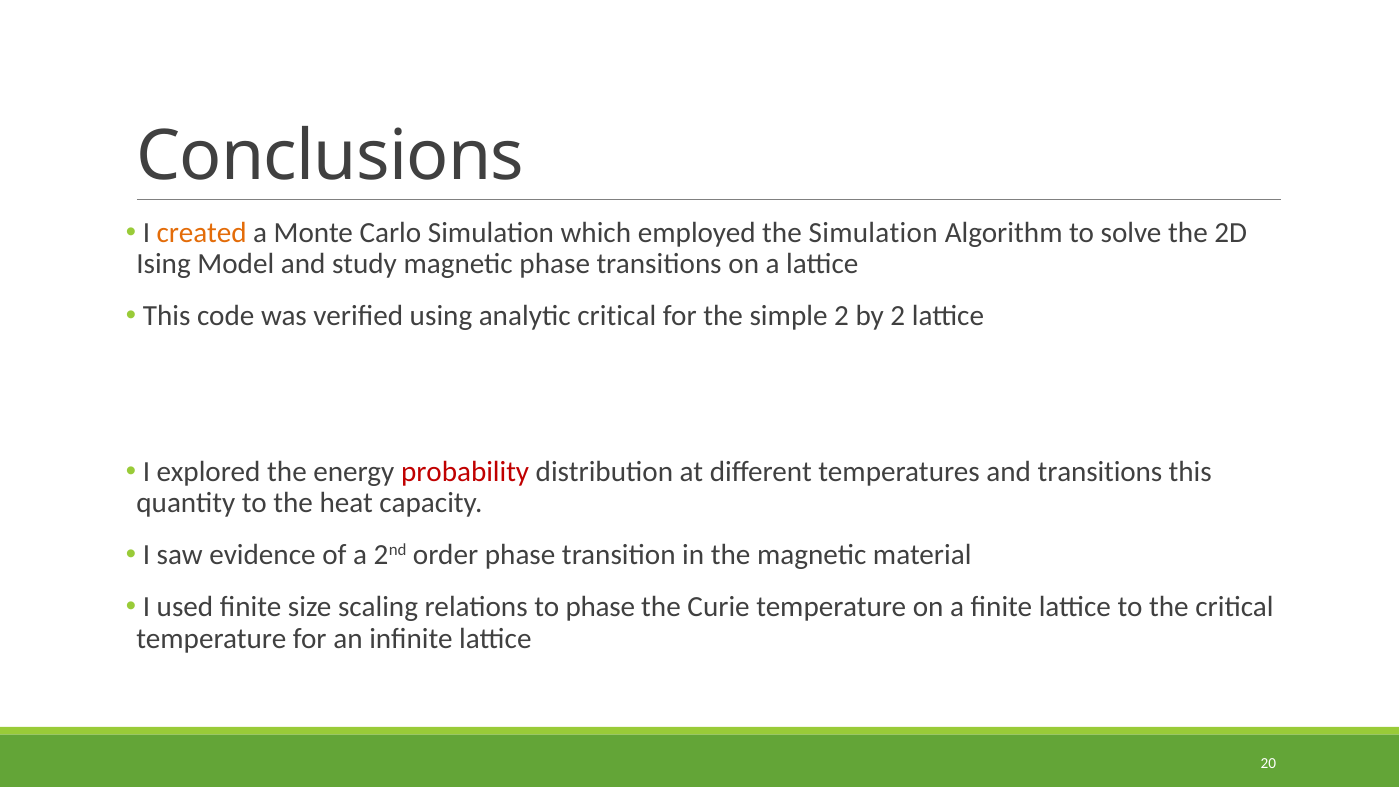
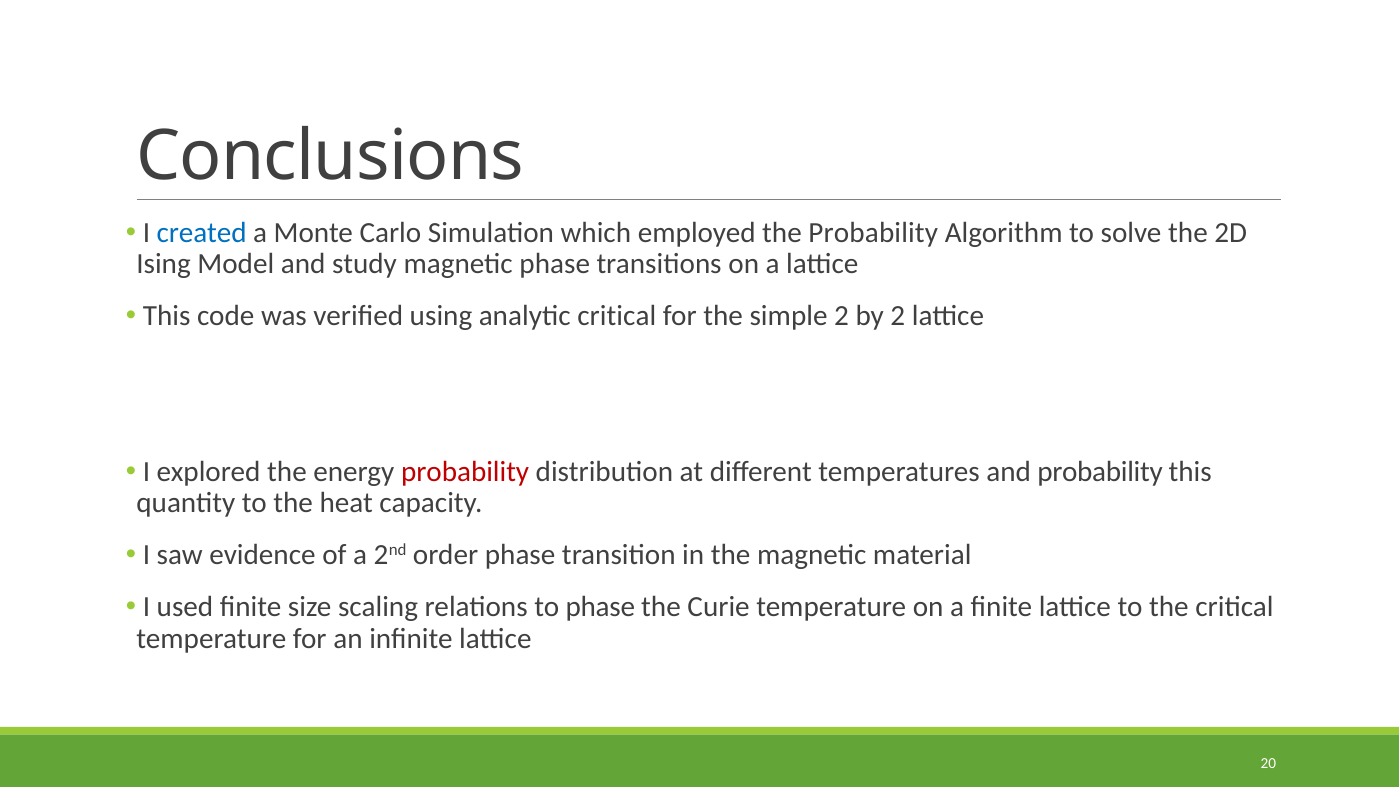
created colour: orange -> blue (202, 233)
the Simulation: Simulation -> Probability (873, 233)
and transitions: transitions -> probability (1100, 472)
